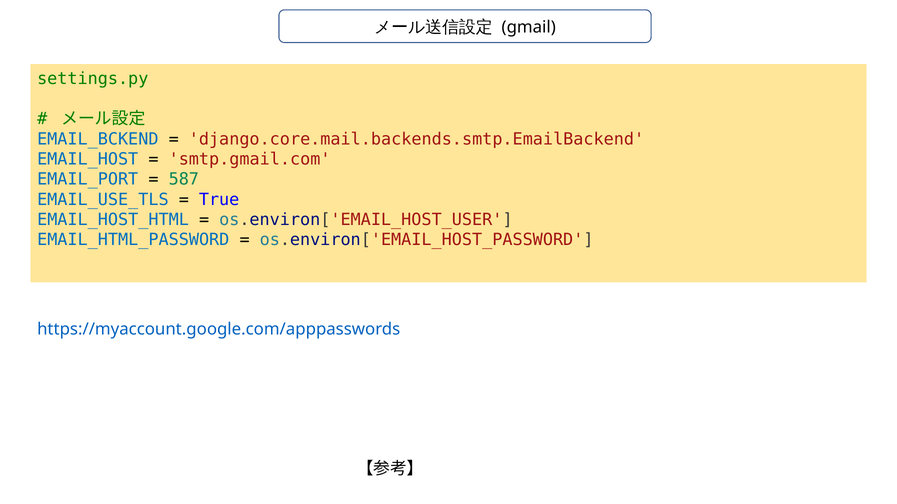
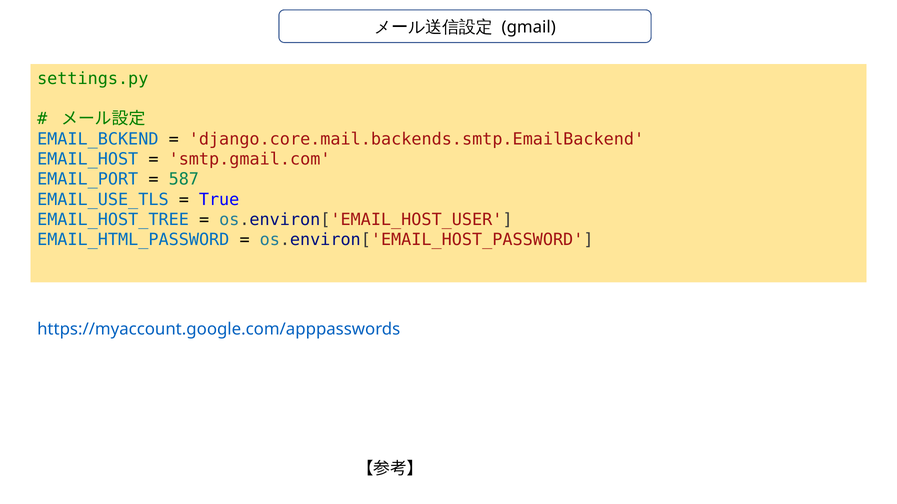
EMAIL_HOST_HTML: EMAIL_HOST_HTML -> EMAIL_HOST_TREE (113, 220)
